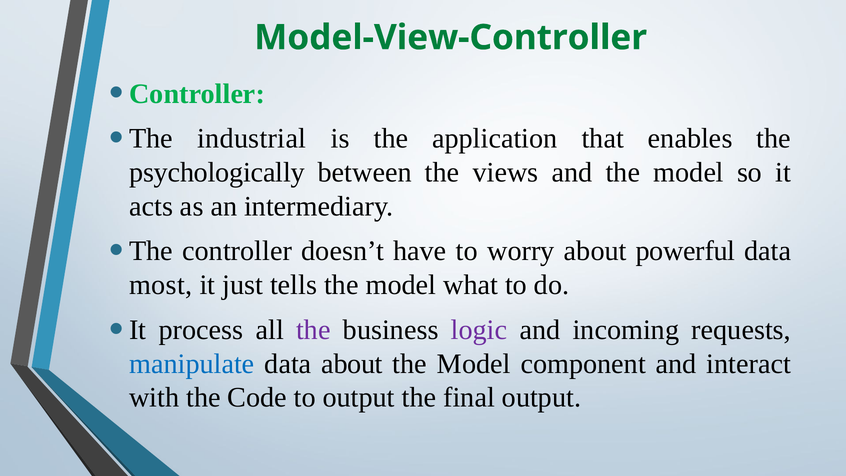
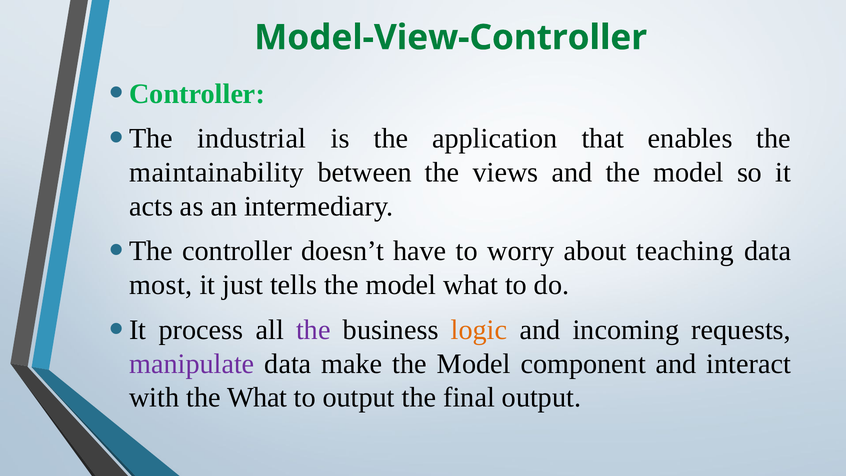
psychologically: psychologically -> maintainability (217, 172)
powerful: powerful -> teaching (685, 251)
logic colour: purple -> orange (479, 330)
manipulate colour: blue -> purple (192, 364)
data about: about -> make (352, 364)
the Code: Code -> What (257, 398)
